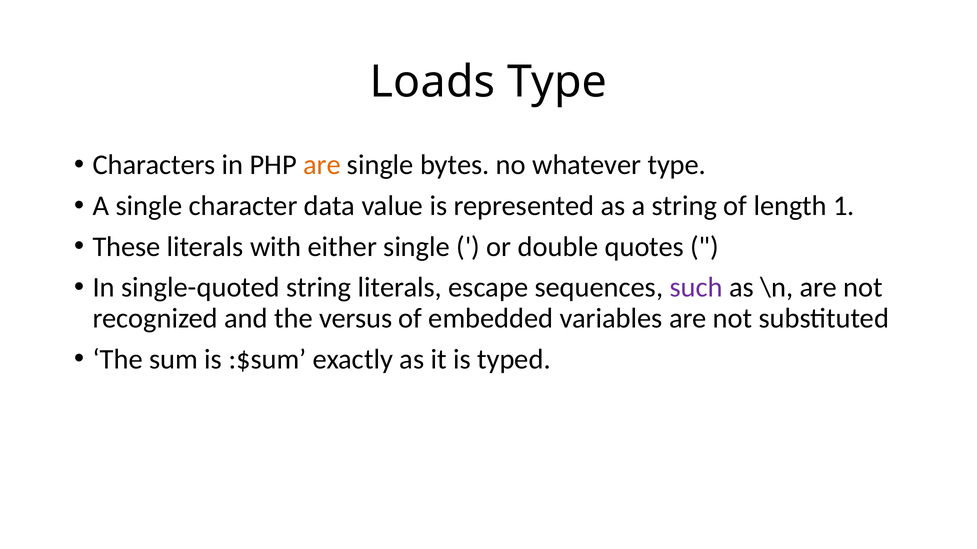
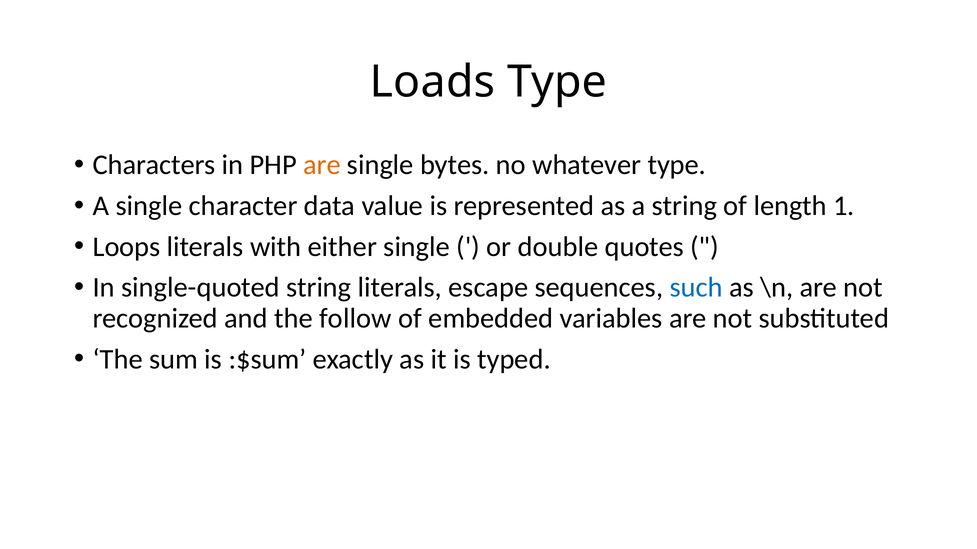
These: These -> Loops (127, 247)
such colour: purple -> blue (696, 288)
versus: versus -> follow (355, 319)
